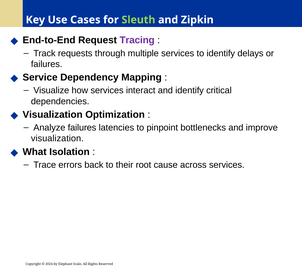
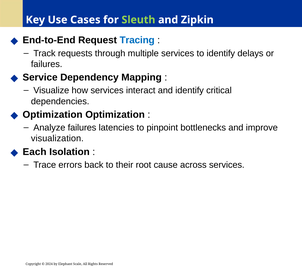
Tracing colour: purple -> blue (137, 40)
Visualization: Visualization -> Optimization (53, 114)
What: What -> Each (35, 151)
